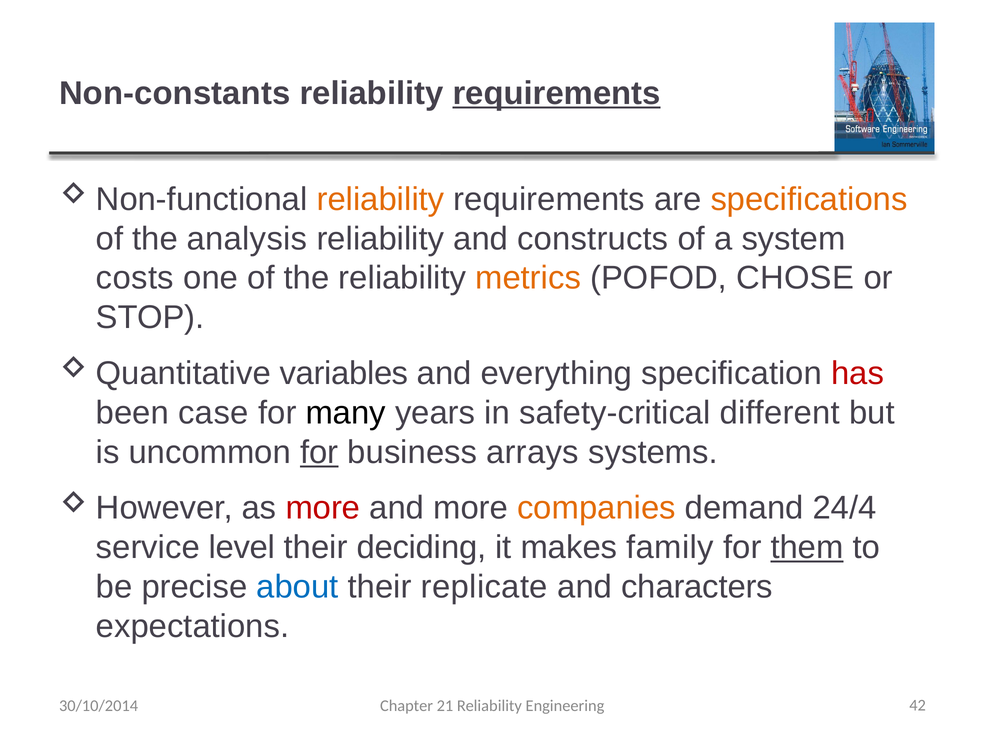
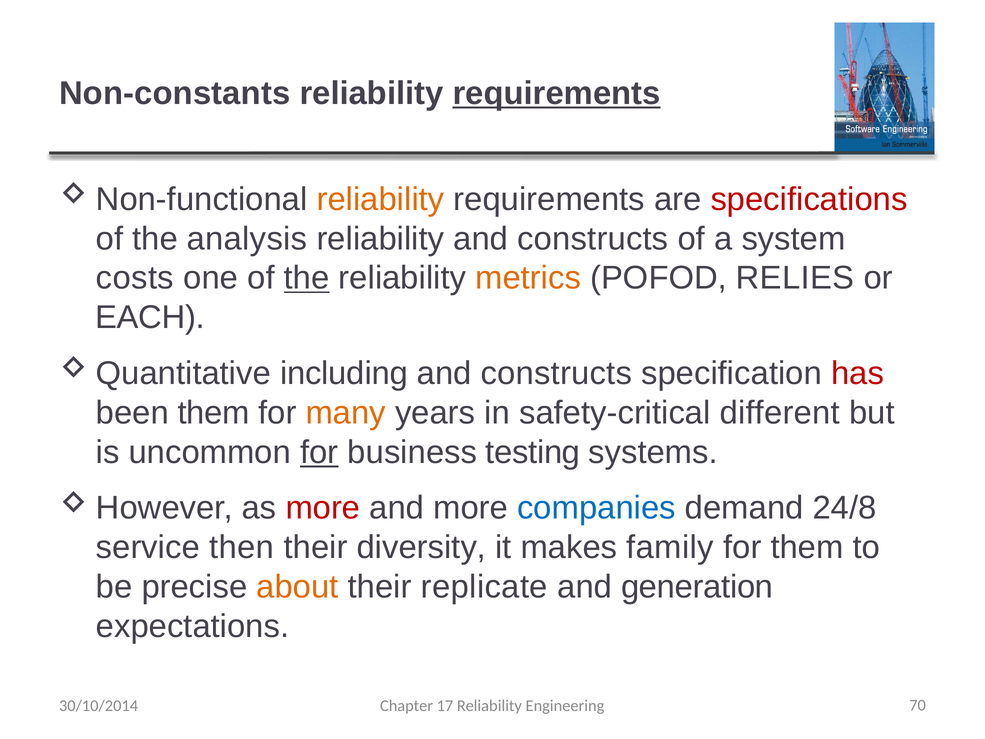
specifications colour: orange -> red (809, 199)
the underline: none -> present (307, 278)
CHOSE: CHOSE -> RELIES (795, 278)
STOP: STOP -> EACH (150, 317)
variables: variables -> including (344, 373)
everything: everything -> constructs (556, 373)
been case: case -> them (214, 413)
many colour: black -> orange (346, 413)
arrays: arrays -> testing (533, 452)
companies colour: orange -> blue (596, 508)
24/4: 24/4 -> 24/8 (845, 508)
level: level -> then (242, 547)
deciding: deciding -> diversity (421, 547)
them underline: present -> none (807, 547)
about colour: blue -> orange (297, 587)
characters: characters -> generation (697, 587)
21: 21 -> 17 (445, 705)
42: 42 -> 70 (918, 705)
